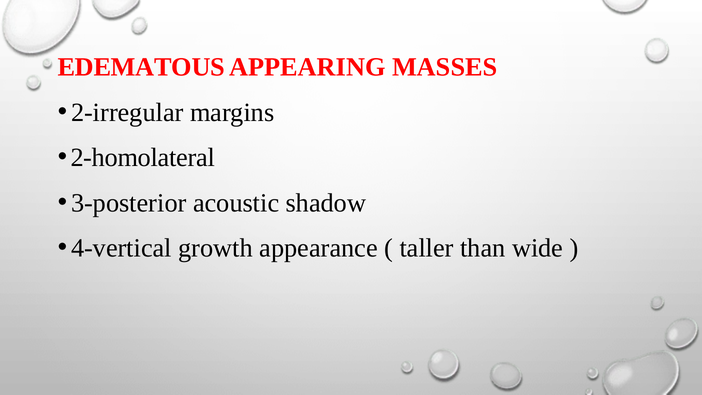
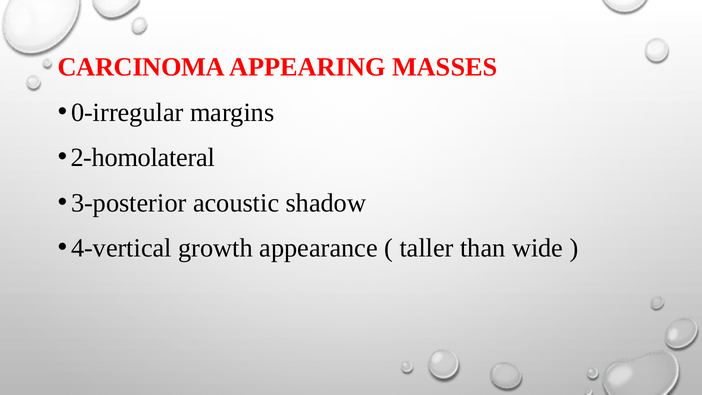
EDEMATOUS: EDEMATOUS -> CARCINOMA (141, 67)
2-irregular: 2-irregular -> 0-irregular (127, 112)
